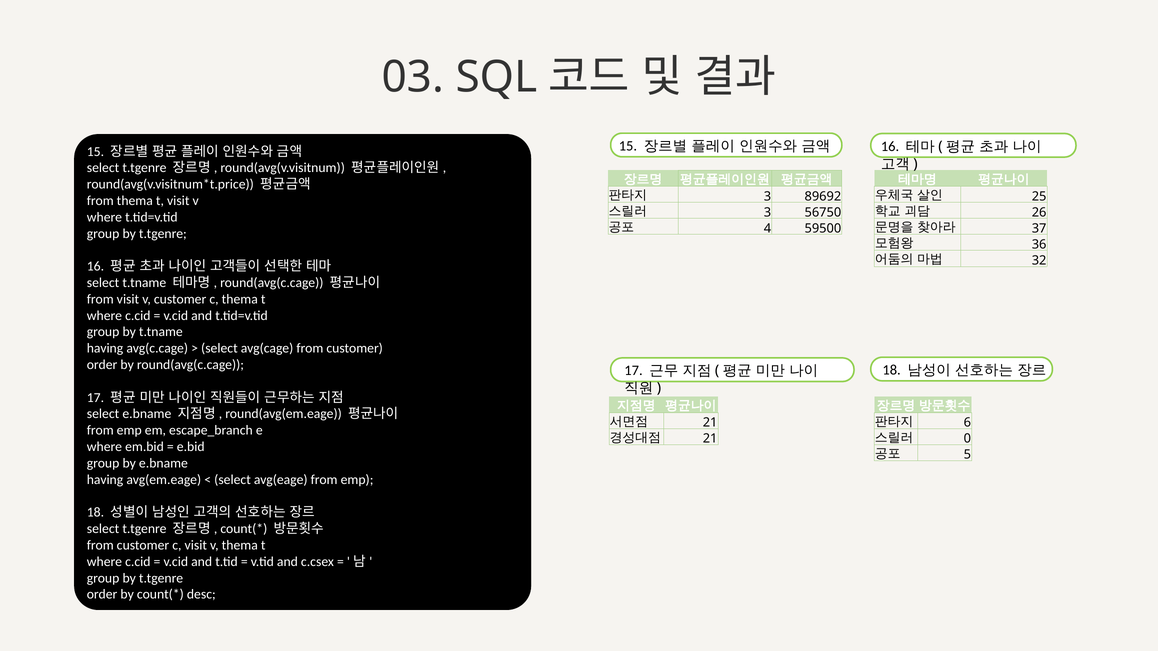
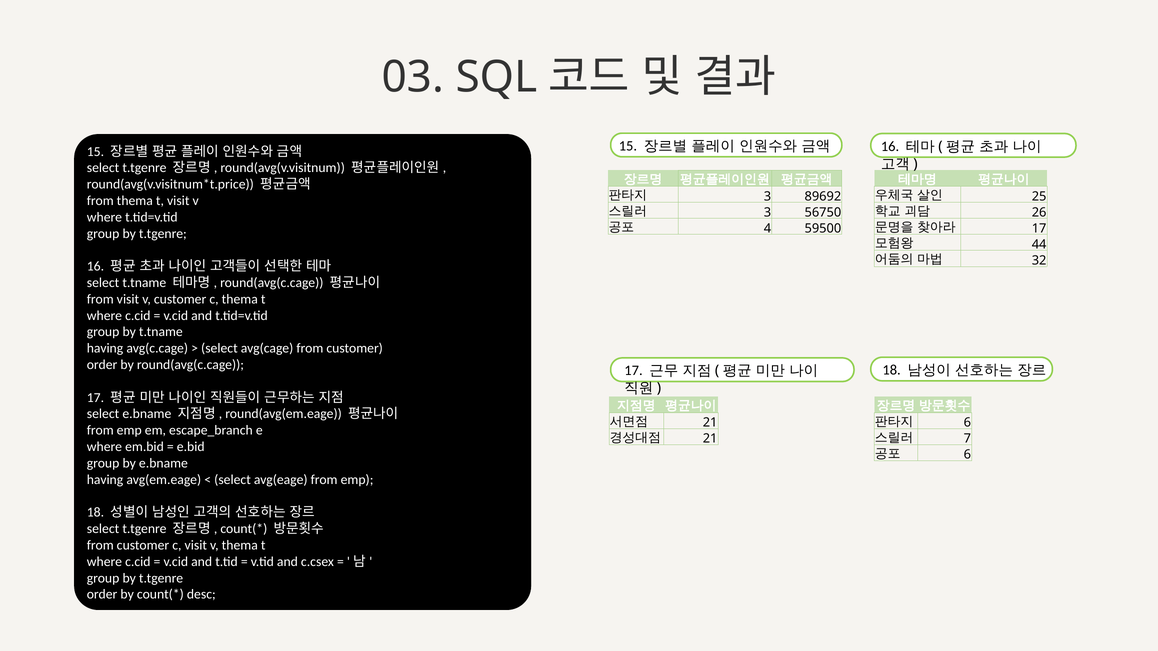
37: 37 -> 17 (1039, 228)
36: 36 -> 44 (1039, 245)
0: 0 -> 7 (967, 439)
5: 5 -> 6 (967, 455)
